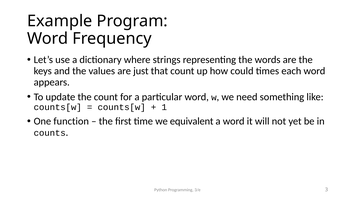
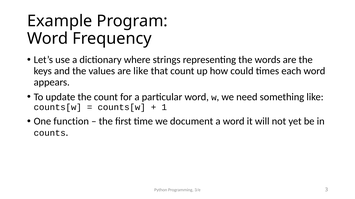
are just: just -> like (141, 71)
equivalent: equivalent -> document (192, 122)
